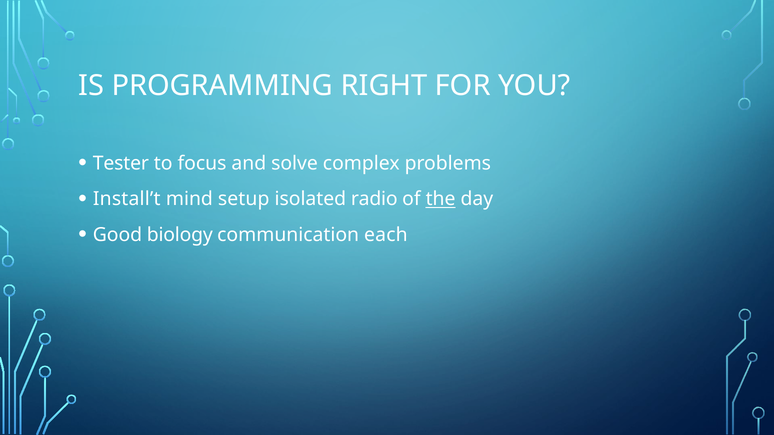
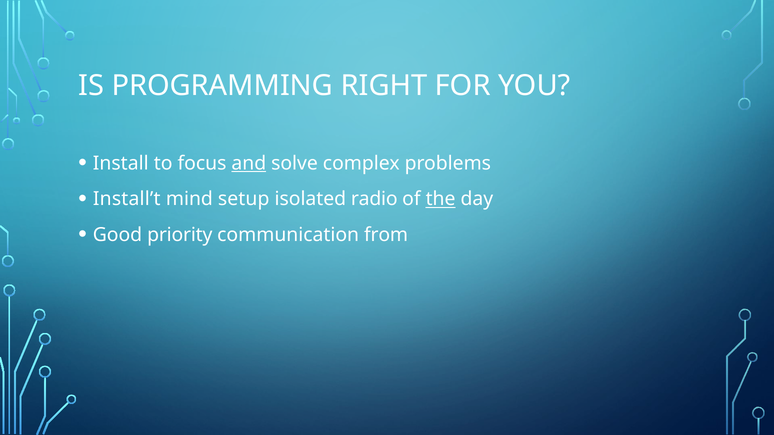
Tester: Tester -> Install (121, 163)
and underline: none -> present (249, 163)
biology: biology -> priority (180, 235)
each: each -> from (386, 235)
